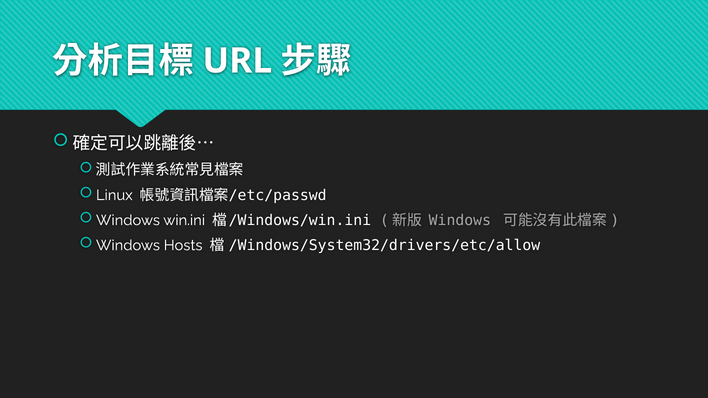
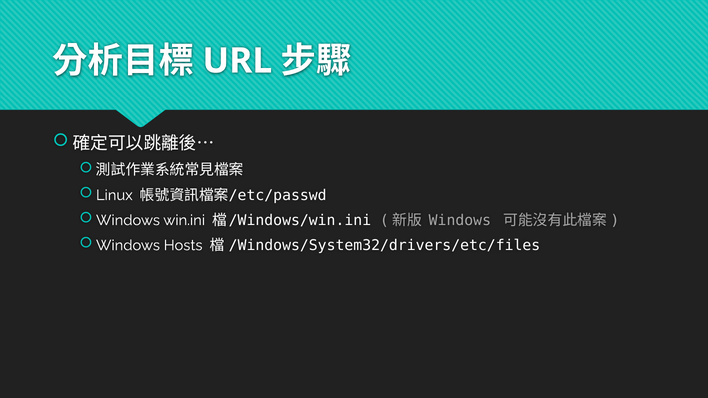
/Windows/System32/drivers/etc/allow: /Windows/System32/drivers/etc/allow -> /Windows/System32/drivers/etc/files (384, 245)
